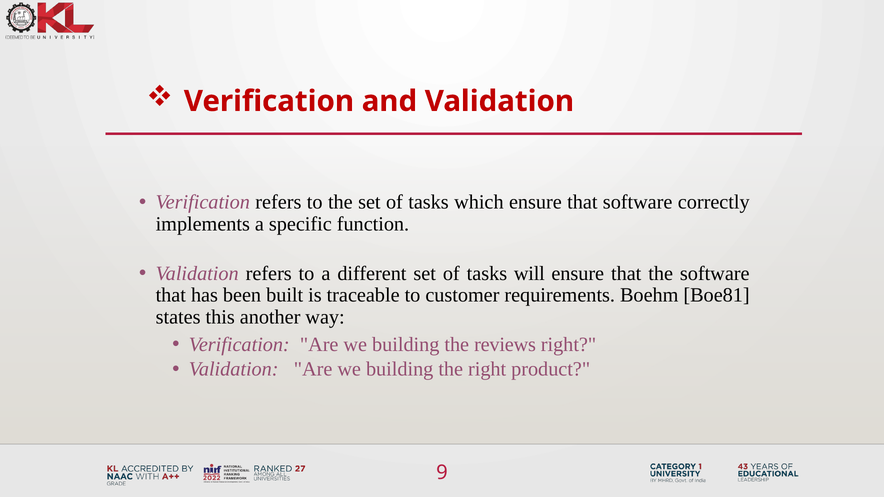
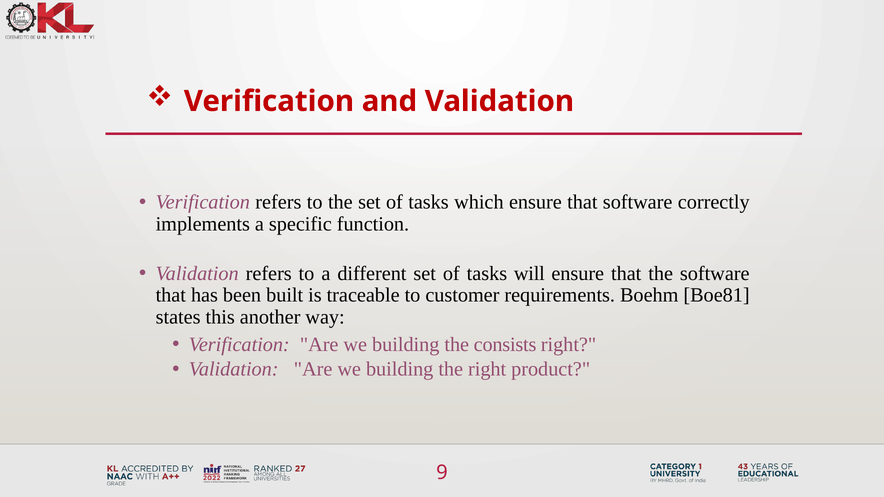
reviews: reviews -> consists (505, 345)
